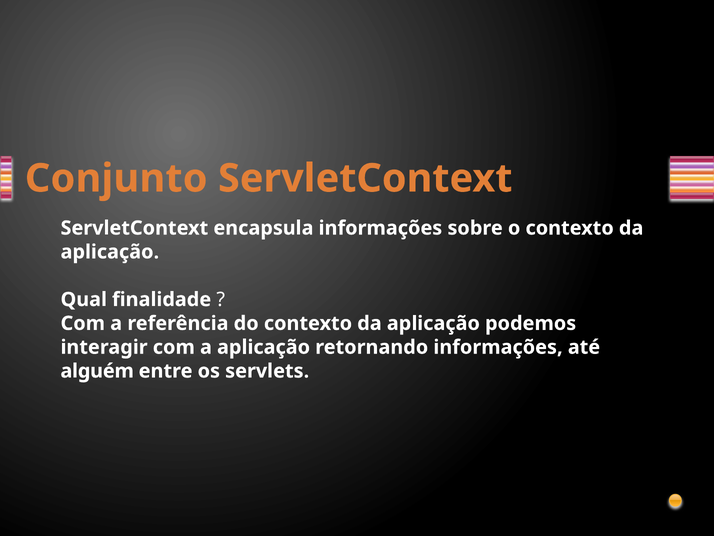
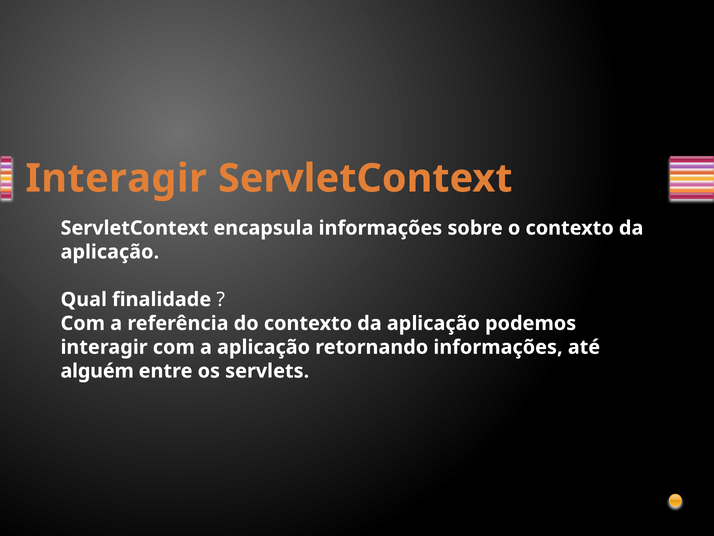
Conjunto: Conjunto -> Interagir (116, 178)
